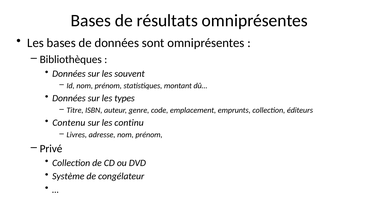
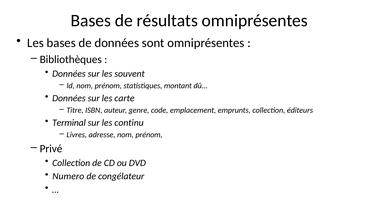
types: types -> carte (124, 98)
Contenu: Contenu -> Terminal (69, 123)
Système: Système -> Numero (68, 176)
